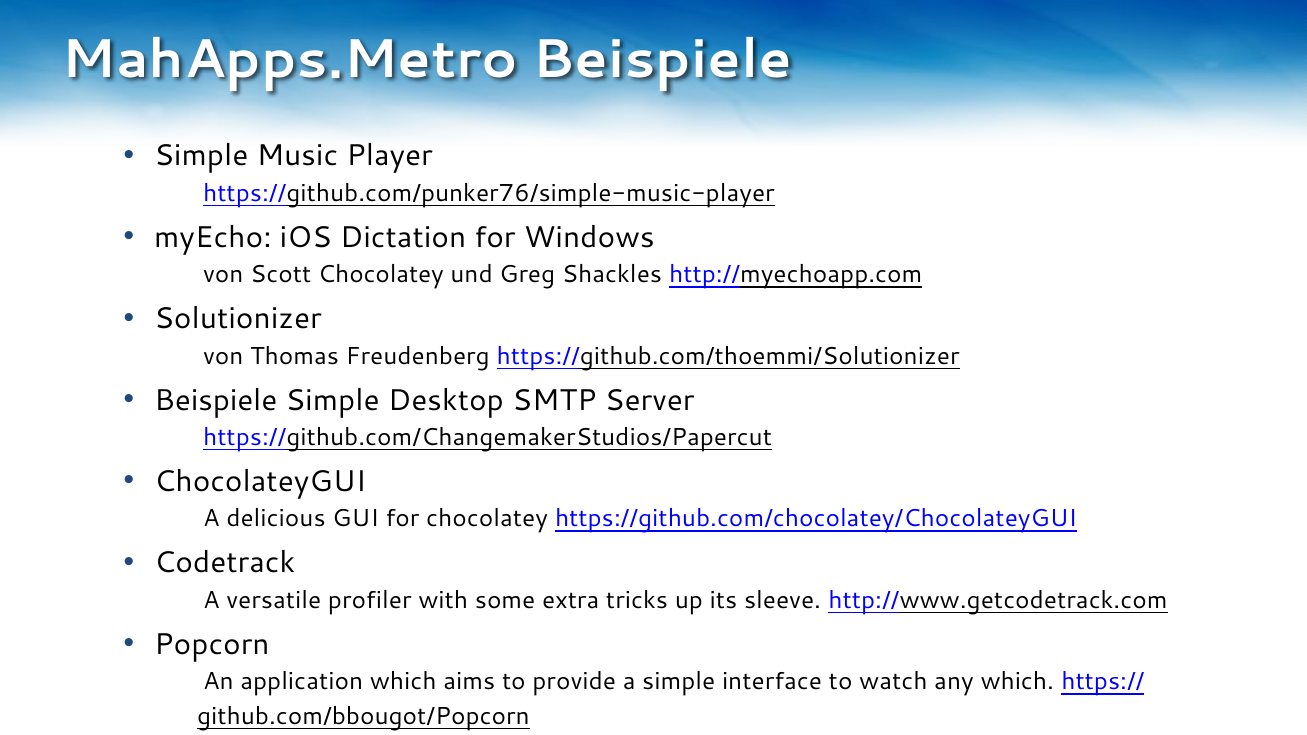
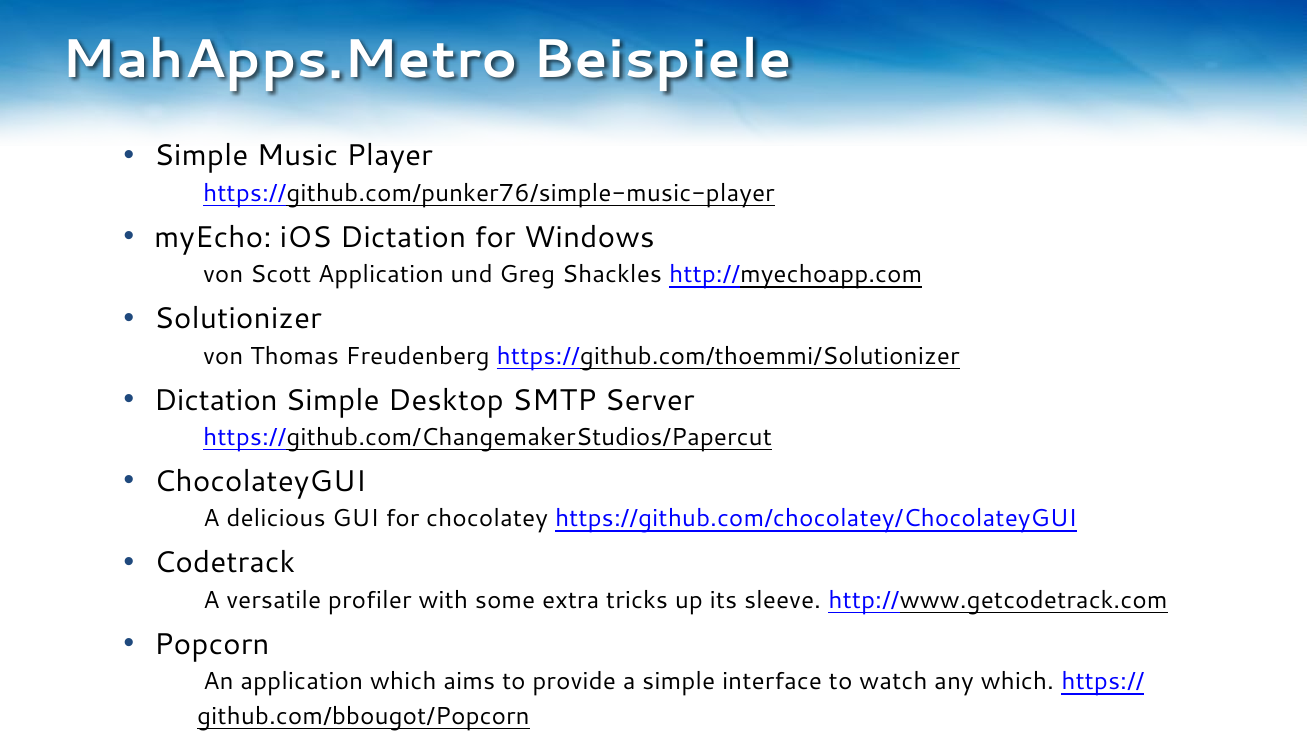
Scott Chocolatey: Chocolatey -> Application (381, 275)
Beispiele: Beispiele -> Dictation (216, 400)
